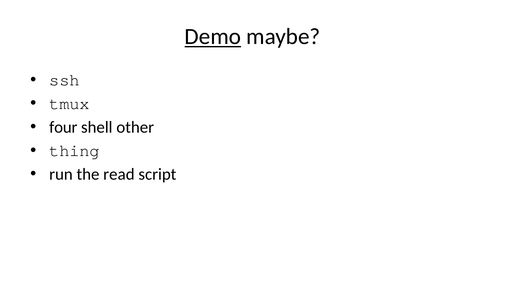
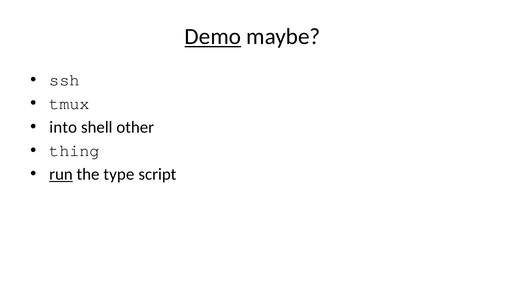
four: four -> into (63, 127)
run underline: none -> present (61, 174)
read: read -> type (119, 174)
